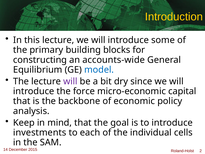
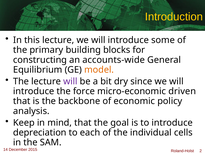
model colour: blue -> orange (99, 70)
capital: capital -> driven (182, 91)
investments: investments -> depreciation (40, 132)
